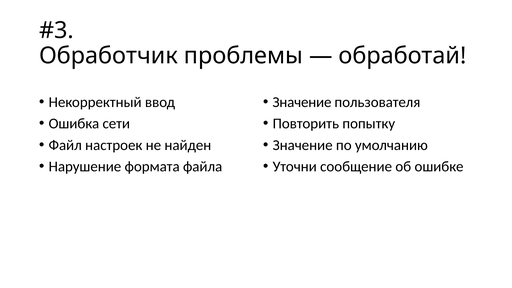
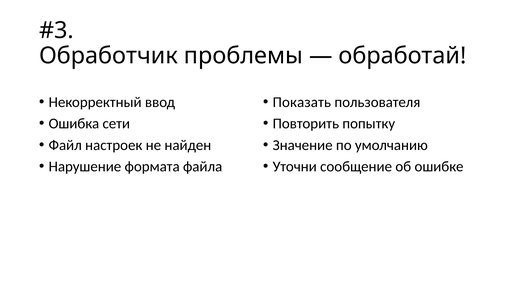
Значение: Значение -> Показать (302, 102)
